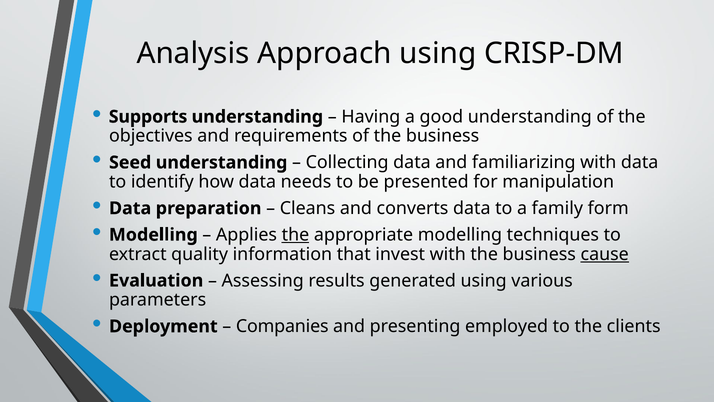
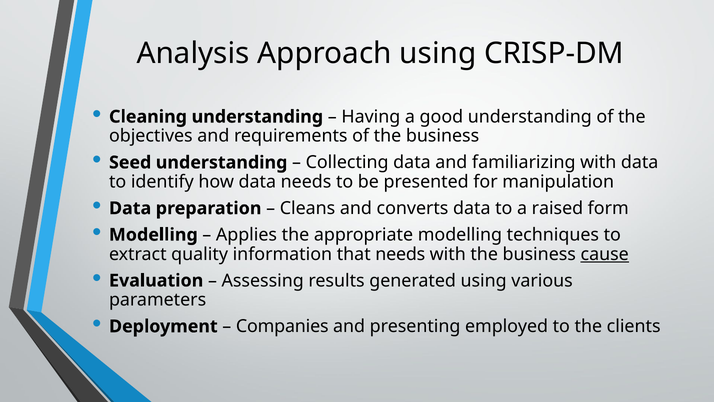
Supports: Supports -> Cleaning (148, 117)
family: family -> raised (557, 208)
the underline: present -> none (295, 235)
that invest: invest -> needs (400, 254)
